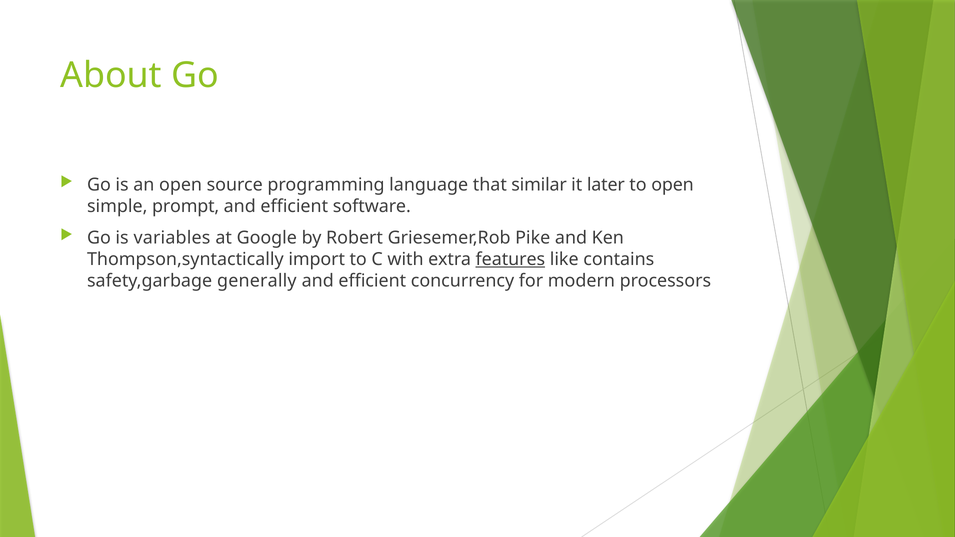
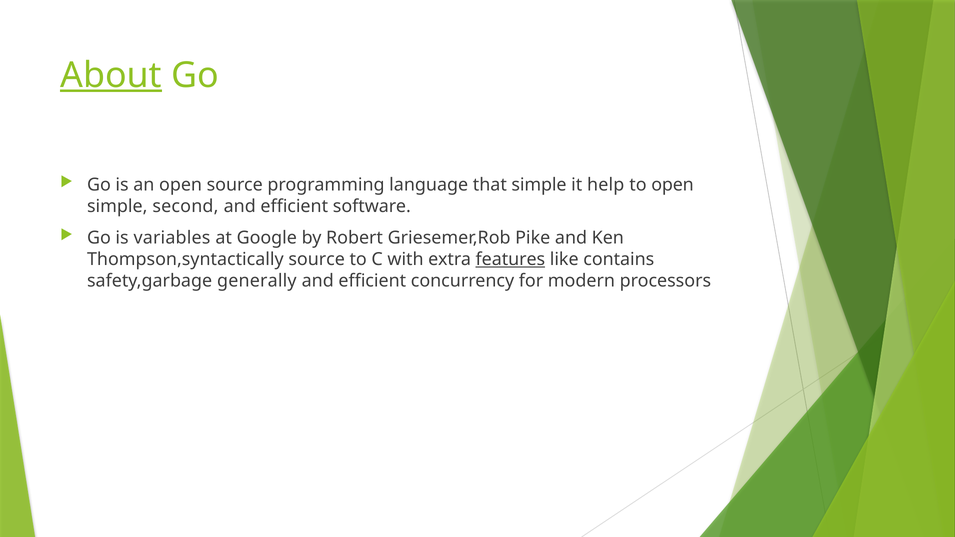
About underline: none -> present (111, 75)
that similar: similar -> simple (539, 185)
later: later -> help (606, 185)
prompt: prompt -> second (185, 206)
Thompson,syntactically import: import -> source (317, 259)
